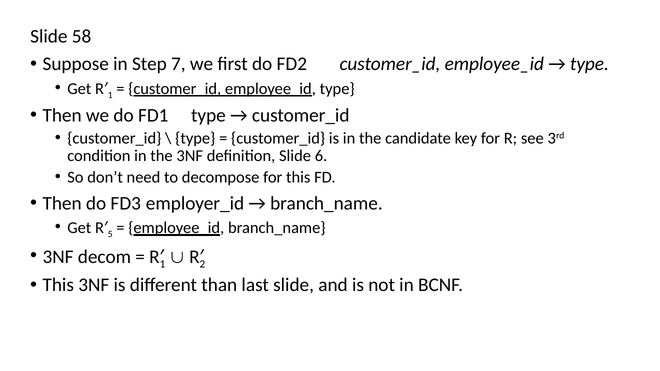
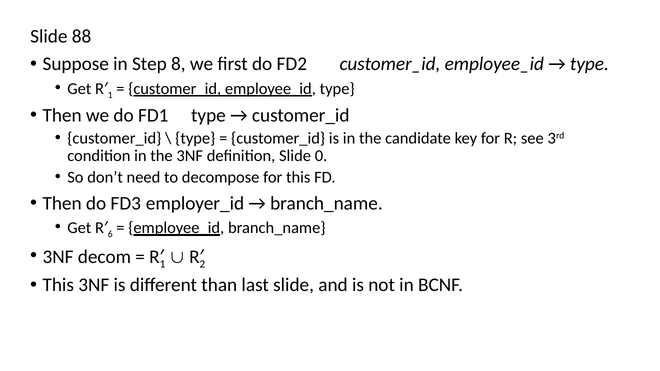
58: 58 -> 88 (82, 36)
7: 7 -> 8 (178, 64)
6: 6 -> 0 (321, 156)
5: 5 -> 6 (110, 234)
